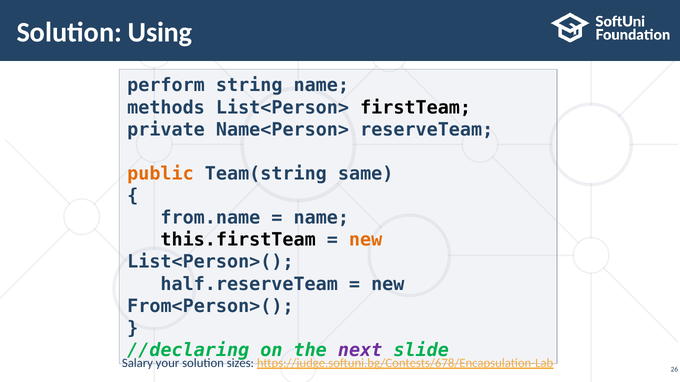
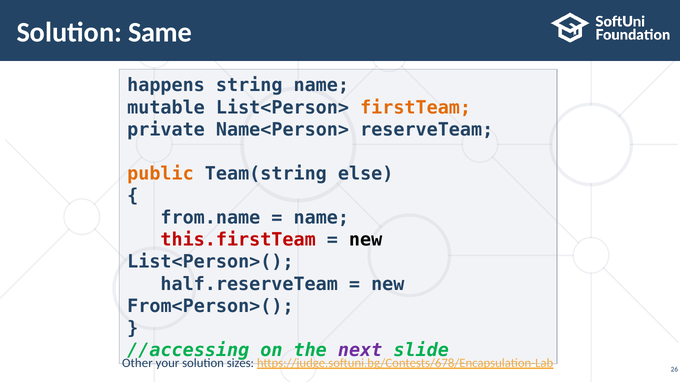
Using: Using -> Same (160, 32)
perform: perform -> happens (166, 86)
methods: methods -> mutable (166, 108)
firstTeam colour: black -> orange (416, 108)
same: same -> else (366, 174)
this.firstTeam colour: black -> red (238, 240)
new colour: orange -> black (366, 240)
//declaring: //declaring -> //accessing (188, 351)
Salary: Salary -> Other (137, 363)
